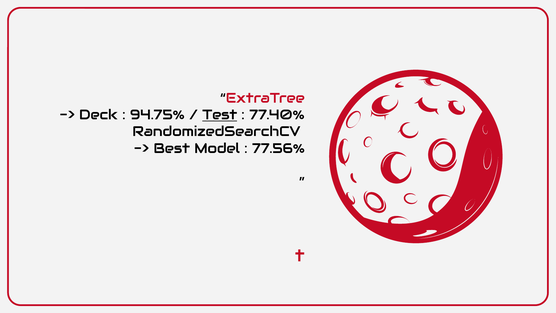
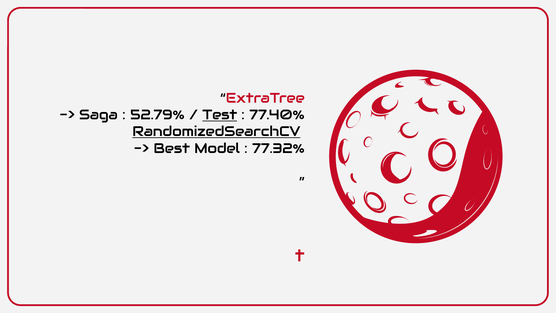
Deck: Deck -> Saga (98, 115)
94.75%: 94.75% -> 52.79% (157, 115)
RandomizedSearchCV underline: none -> present (216, 132)
77.56%: 77.56% -> 77.32% (278, 148)
